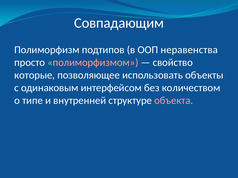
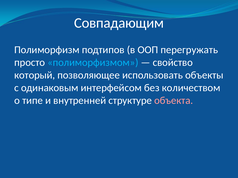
неравенства: неравенства -> перегружать (189, 50)
полиморфизмом colour: pink -> light blue (93, 63)
которые: которые -> который (35, 75)
